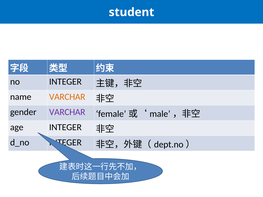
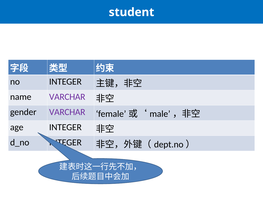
VARCHAR colour: orange -> purple (67, 97)
